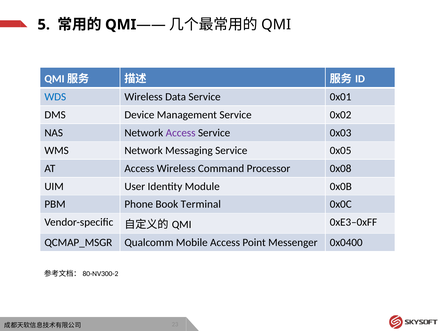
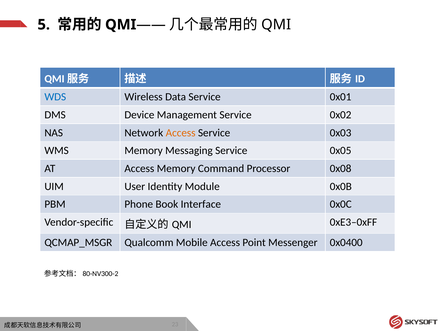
Access colour: purple -> orange (181, 133)
WMS Network: Network -> Memory (144, 151)
Access Wireless: Wireless -> Memory (176, 169)
Terminal: Terminal -> Interface (201, 205)
